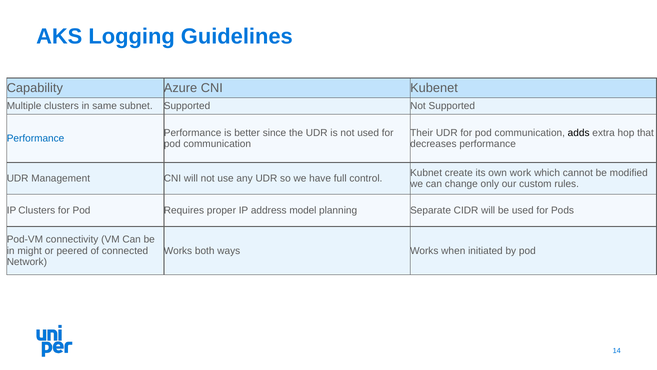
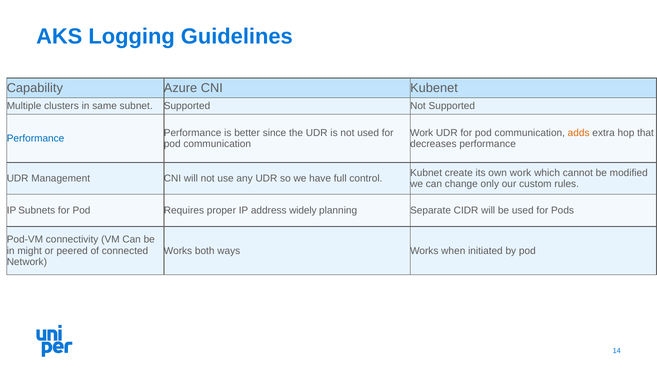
Their: Their -> Work (422, 133)
adds colour: black -> orange (579, 133)
IP Clusters: Clusters -> Subnets (37, 210)
model: model -> widely (303, 210)
